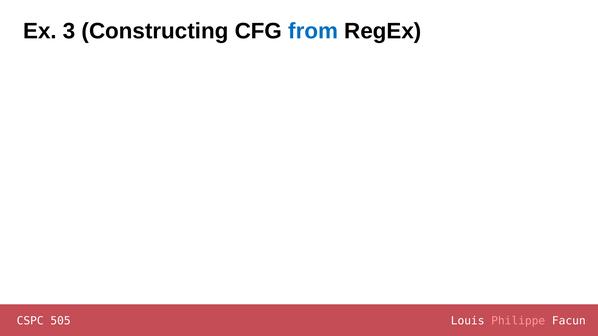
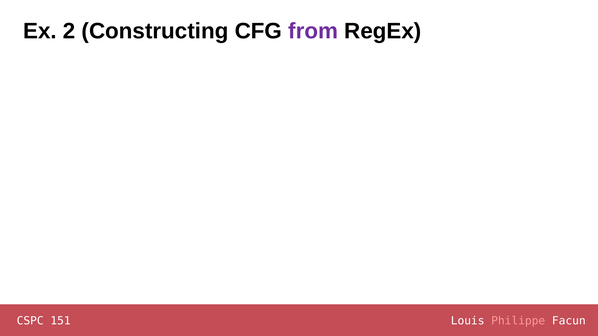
3: 3 -> 2 (69, 31)
from colour: blue -> purple (313, 31)
505: 505 -> 151 (61, 321)
